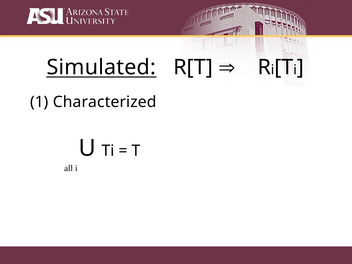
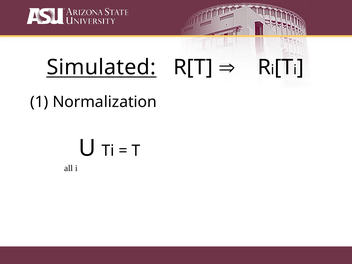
Characterized: Characterized -> Normalization (105, 102)
